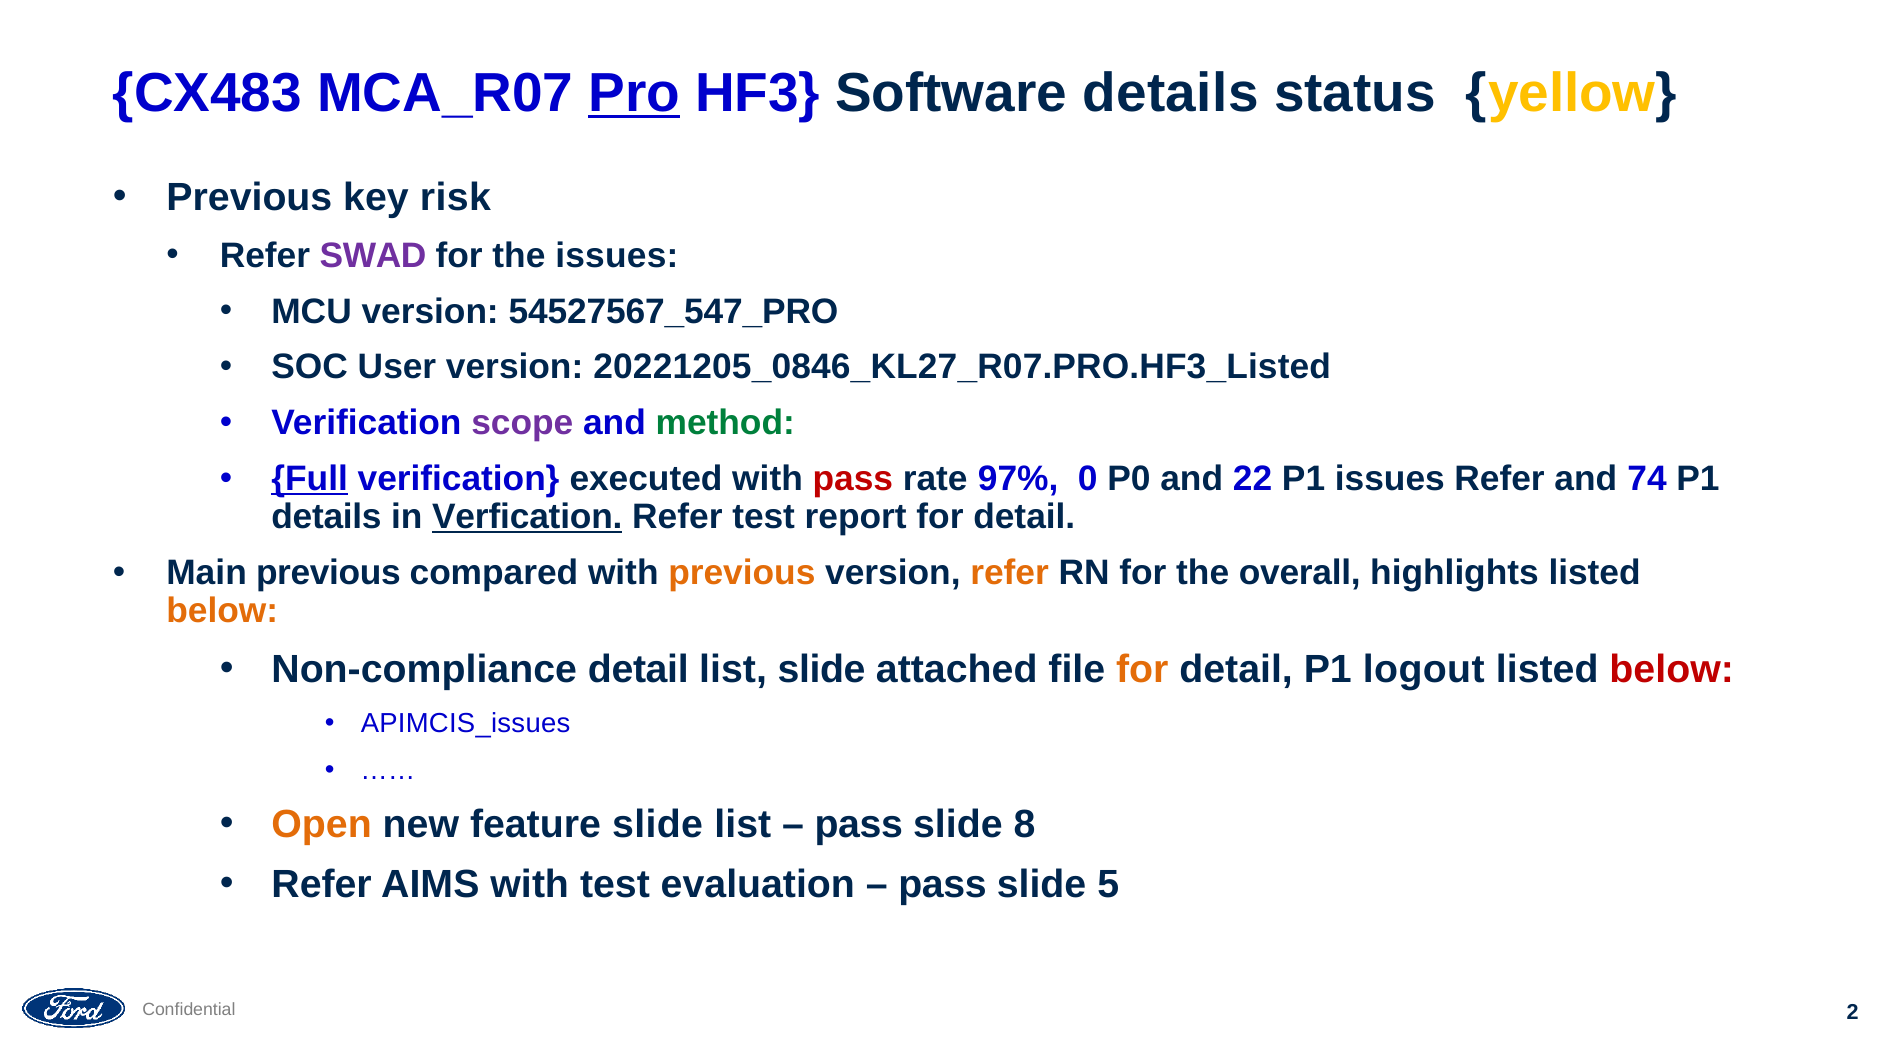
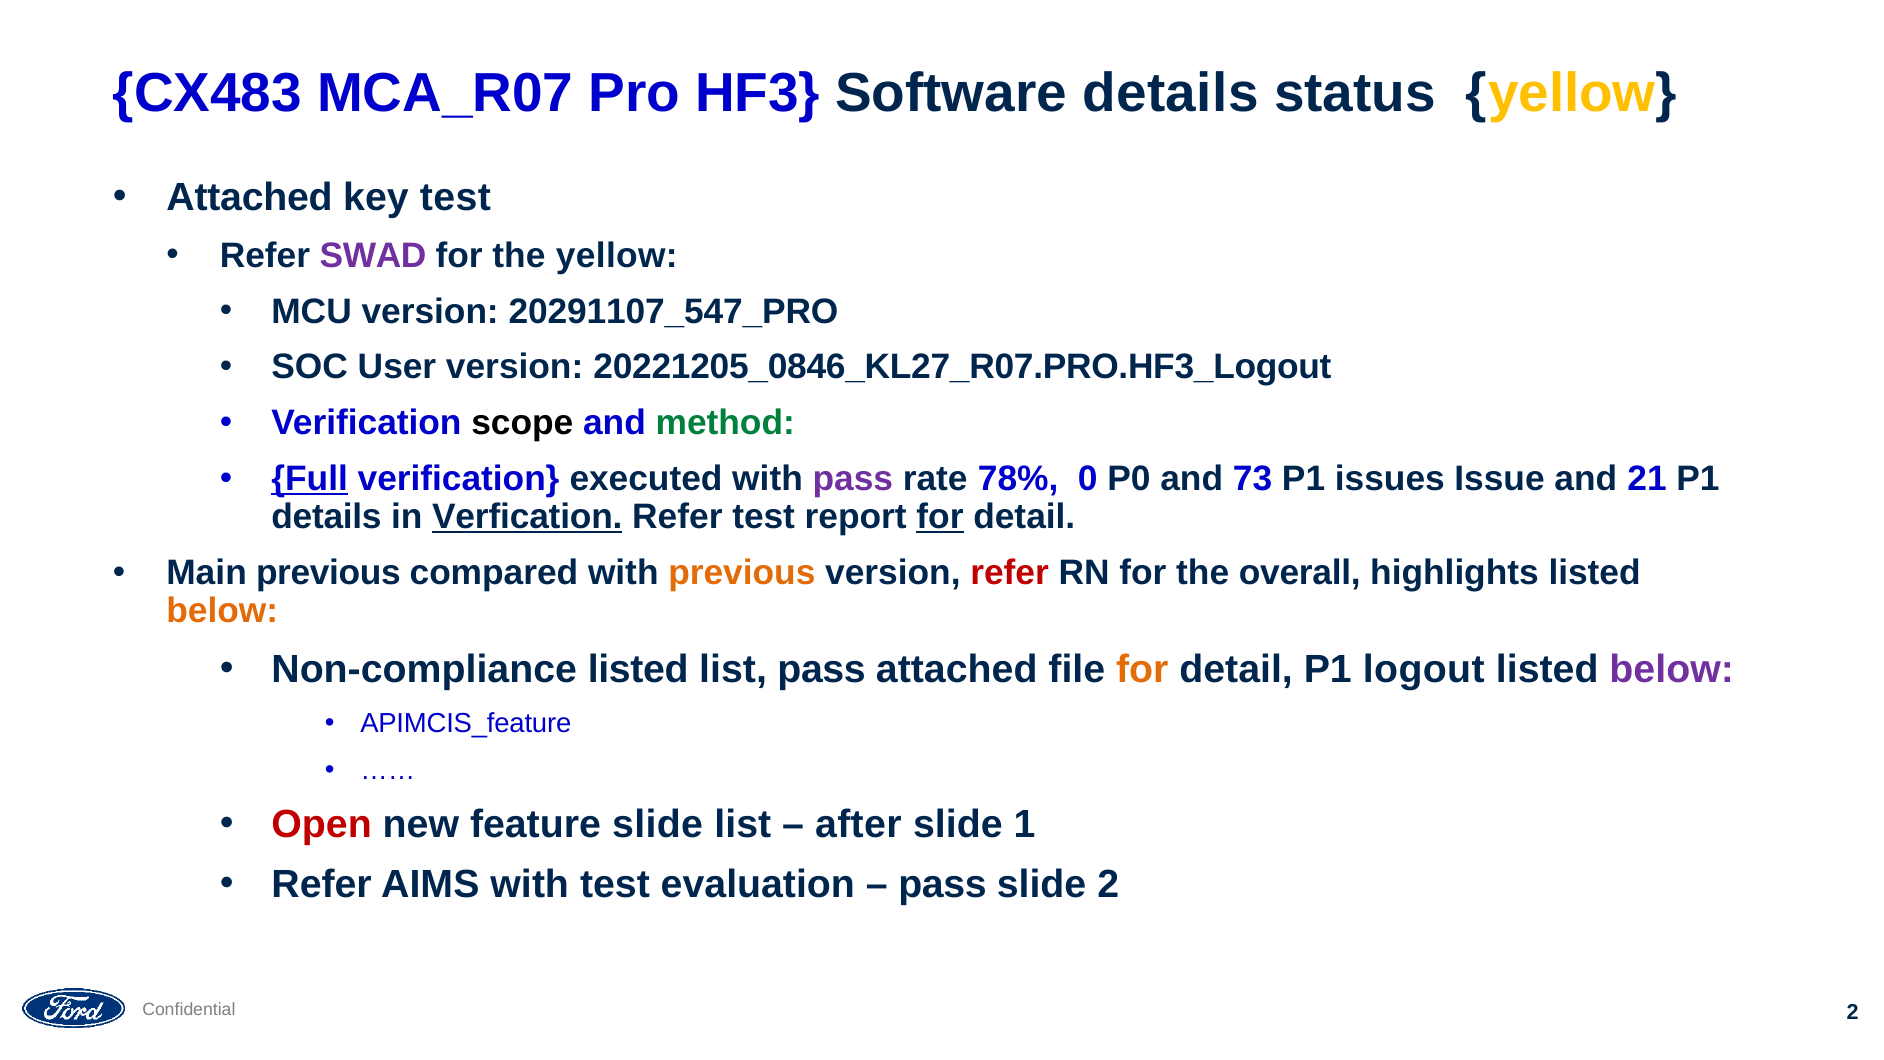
Pro underline: present -> none (634, 93)
Previous: Previous -> Attached (250, 198)
key risk: risk -> test (455, 198)
the issues: issues -> yellow (617, 256)
54527567_547_PRO: 54527567_547_PRO -> 20291107_547_PRO (674, 311)
20221205_0846_KL27_R07.PRO.HF3_Listed: 20221205_0846_KL27_R07.PRO.HF3_Listed -> 20221205_0846_KL27_R07.PRO.HF3_Logout (962, 367)
scope colour: purple -> black (522, 423)
pass colour: red -> purple (853, 479)
97%: 97% -> 78% (1018, 479)
22: 22 -> 73 (1253, 479)
issues Refer: Refer -> Issue (1500, 479)
74: 74 -> 21 (1647, 479)
for underline: none -> present (940, 517)
refer colour: orange -> red (1010, 573)
Non-compliance detail: detail -> listed (638, 669)
list slide: slide -> pass (822, 669)
below colour: red -> purple (1672, 669)
APIMCIS_issues: APIMCIS_issues -> APIMCIS_feature (466, 723)
Open colour: orange -> red (322, 824)
pass: pass -> after (858, 824)
8: 8 -> 1 (1024, 824)
slide 5: 5 -> 2 (1108, 884)
